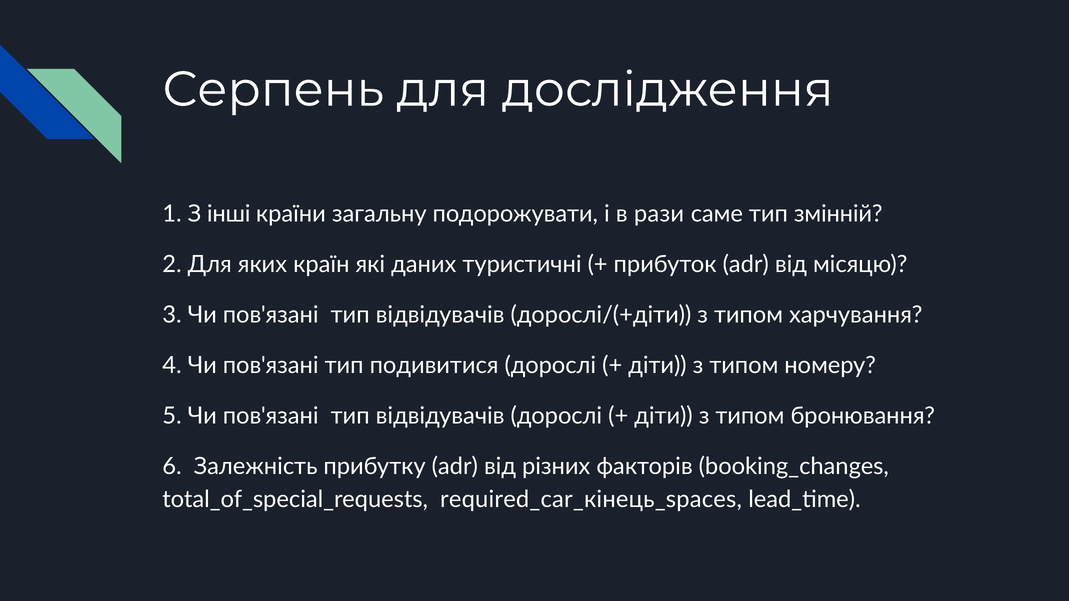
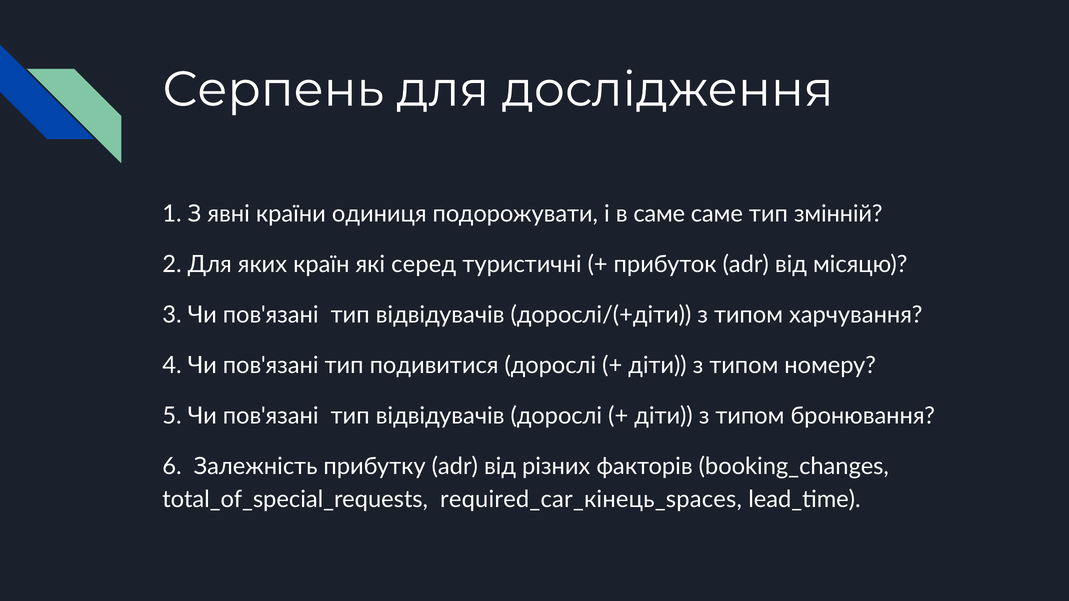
інші: інші -> явні (229, 214)
загальну: загальну -> одиниця (379, 214)
в рази: рази -> саме (659, 214)
даних: даних -> серед (424, 265)
